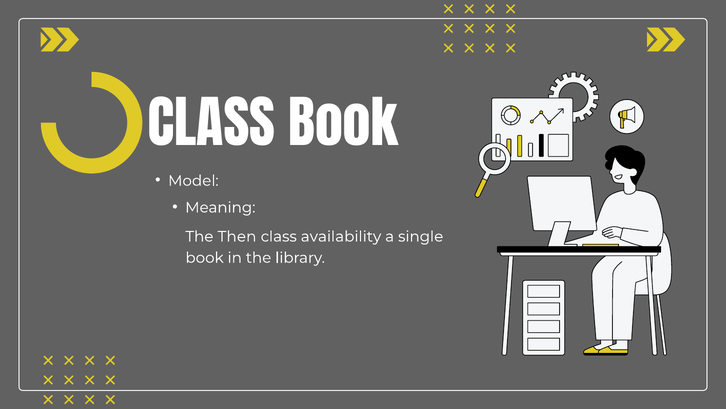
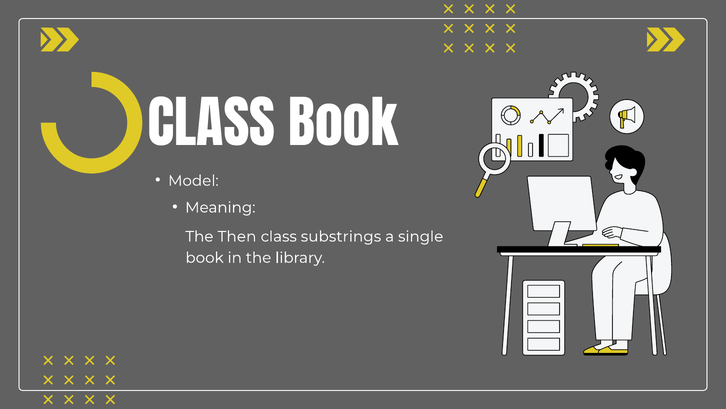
availability: availability -> substrings (341, 236)
